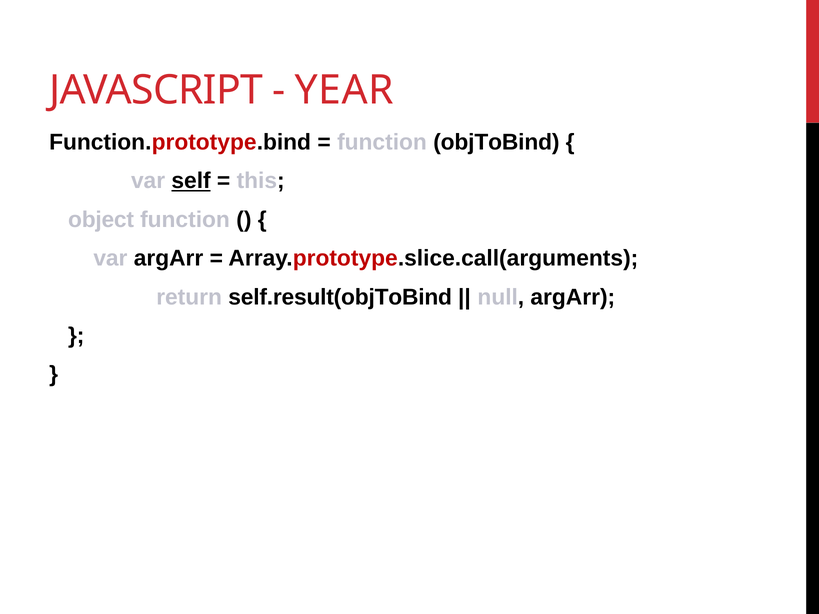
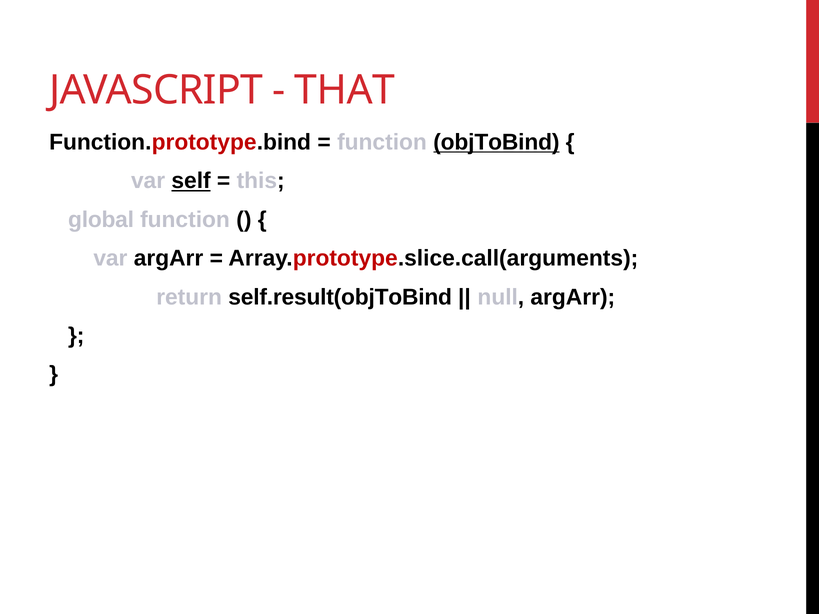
YEAR: YEAR -> THAT (345, 90)
objToBind underline: none -> present (496, 142)
object: object -> global (101, 220)
